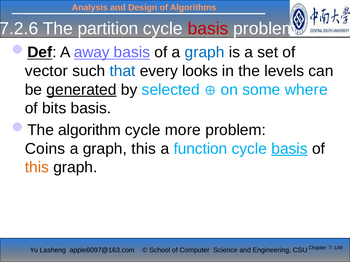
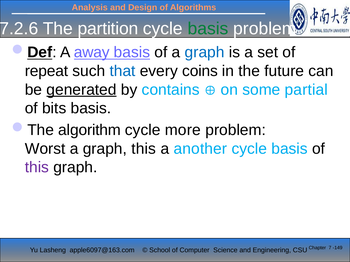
basis colour: red -> green (208, 29)
vector: vector -> repeat (47, 71)
looks: looks -> coins (200, 71)
levels: levels -> future (284, 71)
selected: selected -> contains (171, 90)
where: where -> partial (306, 90)
Coins: Coins -> Worst (45, 149)
function: function -> another (200, 149)
basis underline: present -> none (290, 149)
this colour: orange -> purple (37, 168)
